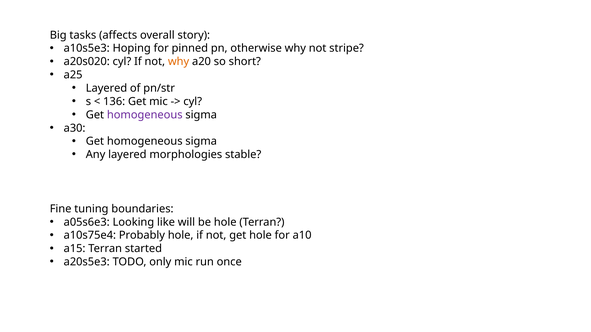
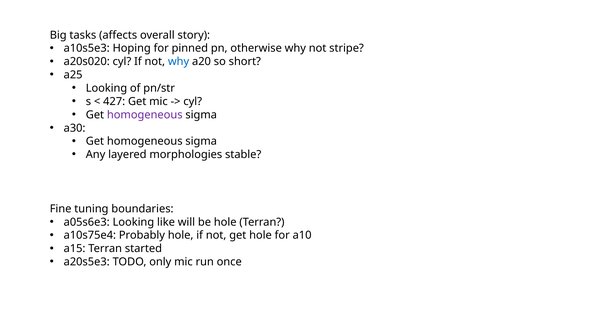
why colour: orange -> blue (179, 62)
Layered: Layered -> Looking (106, 88)
136: 136 -> 427 (114, 102)
